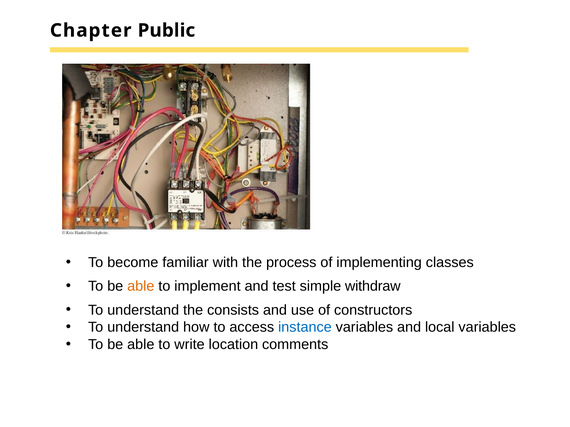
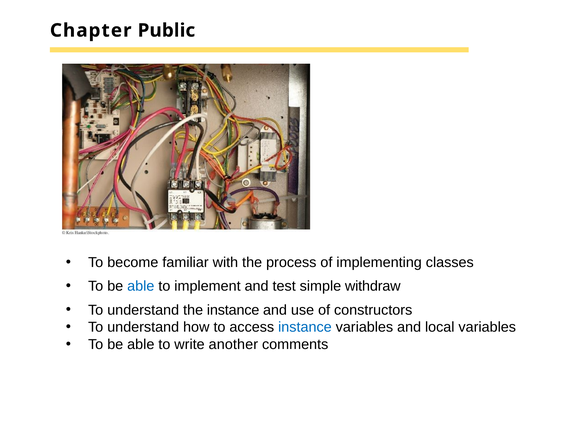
able colour: orange -> blue (141, 287)
the consists: consists -> instance (233, 310)
location: location -> another (233, 345)
